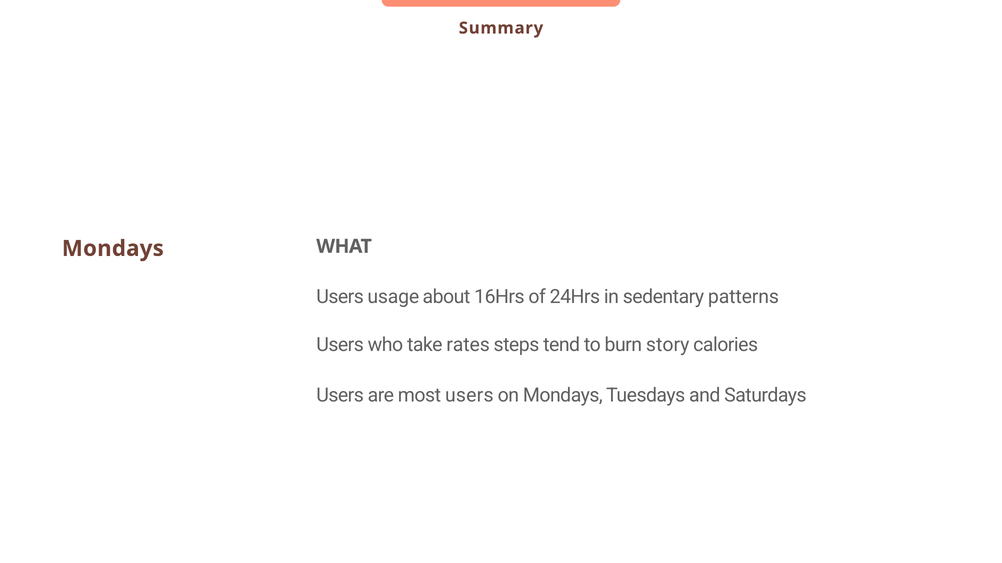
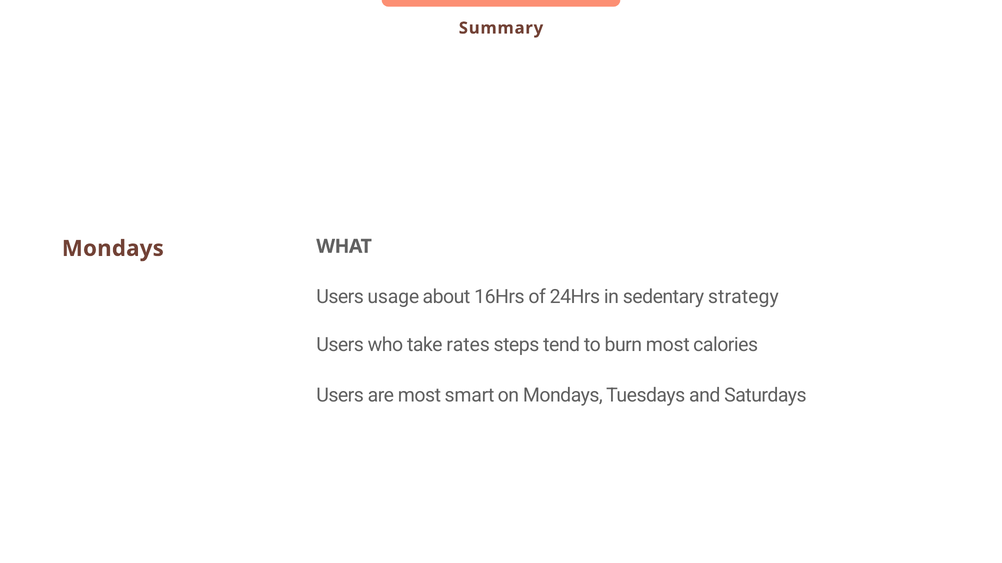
patterns: patterns -> strategy (743, 297)
burn story: story -> most (668, 345)
most users: users -> smart (469, 396)
